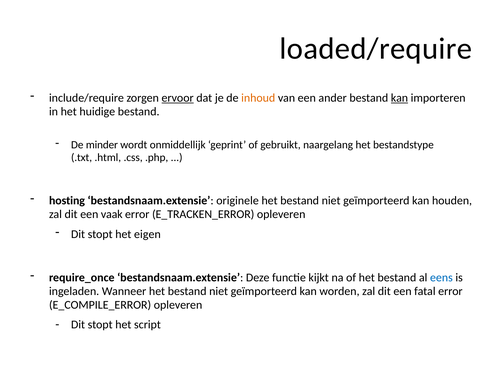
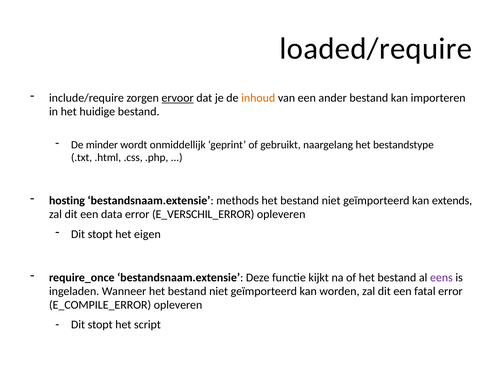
kan underline: present -> none (399, 98)
originele: originele -> methods (238, 201)
houden: houden -> extends (452, 201)
vaak: vaak -> data (112, 214)
E_TRACKEN_ERROR: E_TRACKEN_ERROR -> E_VERSCHIL_ERROR (203, 214)
eens colour: blue -> purple (441, 278)
